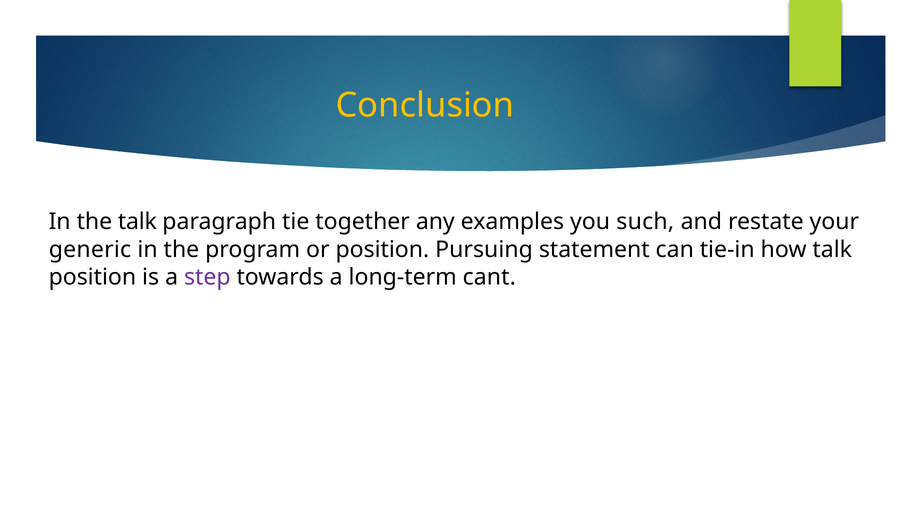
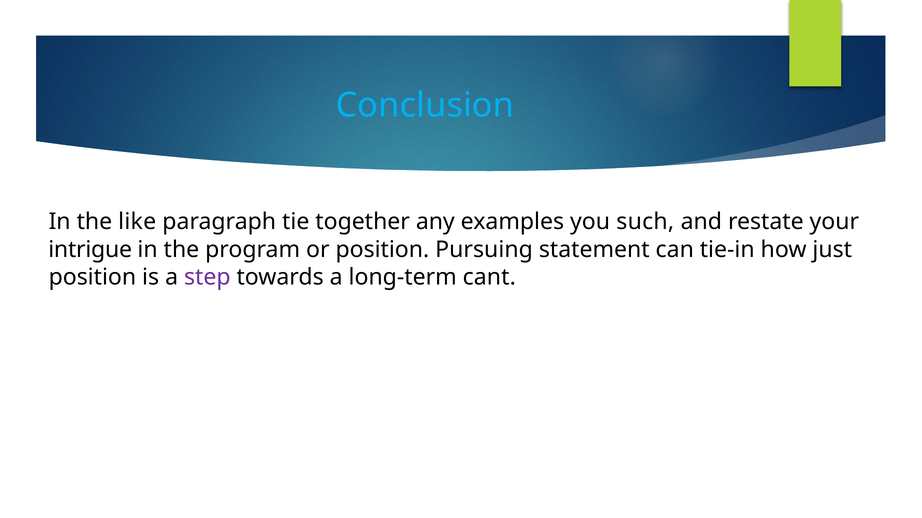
Conclusion colour: yellow -> light blue (425, 106)
the talk: talk -> like (137, 222)
generic: generic -> intrigue (90, 250)
how talk: talk -> just (832, 250)
